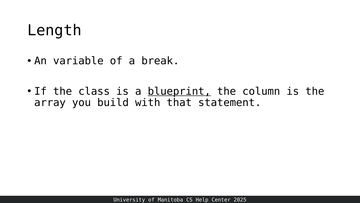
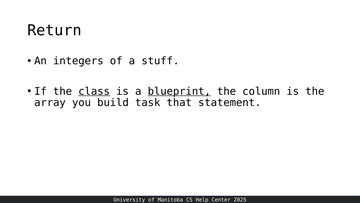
Length: Length -> Return (54, 30)
variable: variable -> integers (78, 61)
break: break -> stuff (160, 61)
class underline: none -> present (94, 91)
with: with -> task (148, 102)
